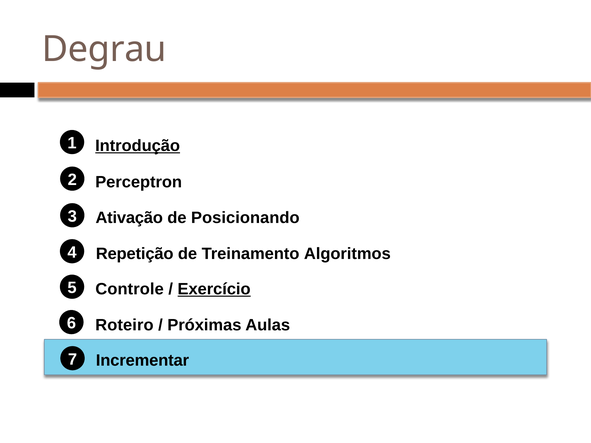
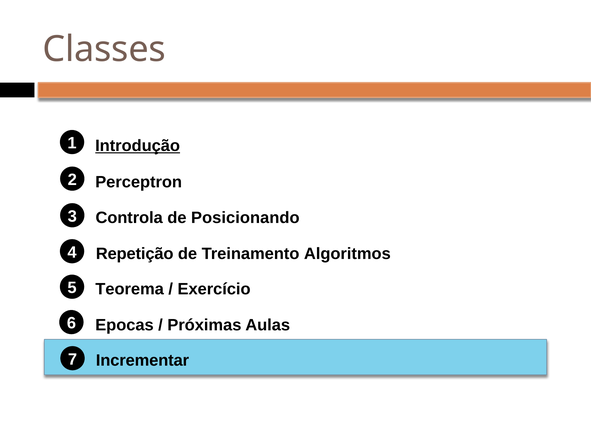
Degrau: Degrau -> Classes (104, 49)
Ativação: Ativação -> Controla (129, 218)
Controle: Controle -> Teorema (130, 289)
Exercício underline: present -> none (214, 289)
Roteiro: Roteiro -> Epocas (124, 325)
